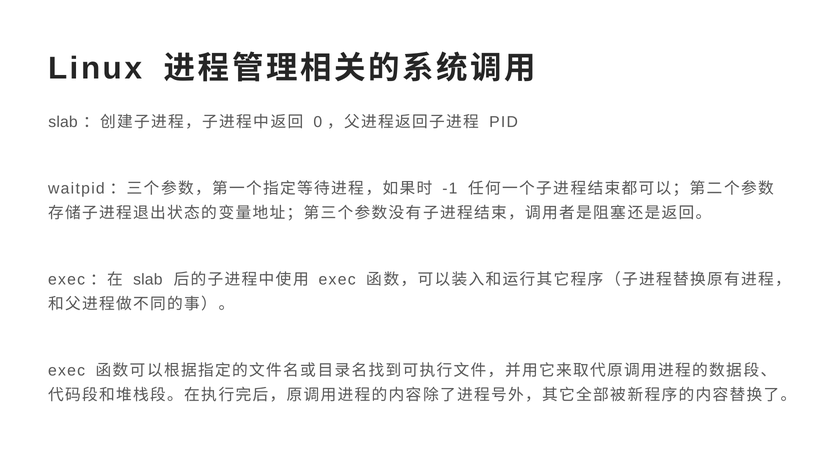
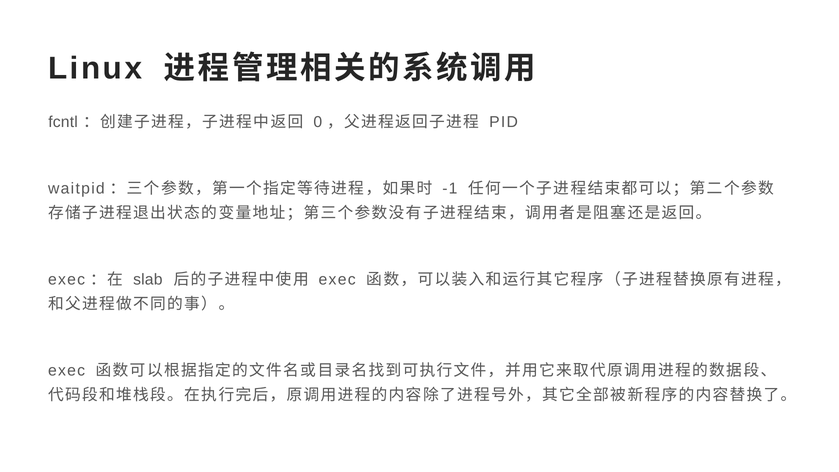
slab: slab -> fcntl (63, 122)
